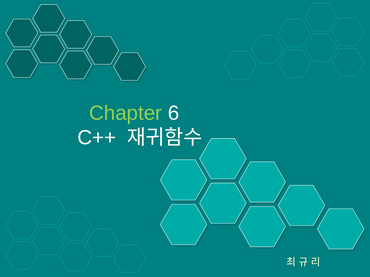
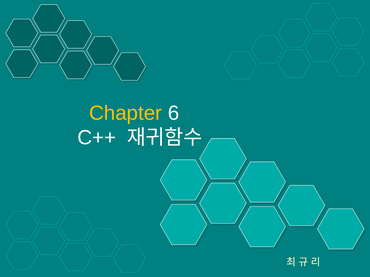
Chapter colour: light green -> yellow (126, 113)
